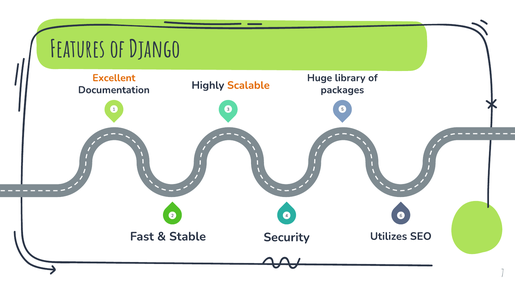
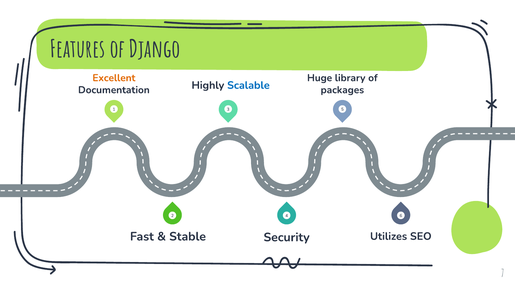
Scalable colour: orange -> blue (248, 85)
